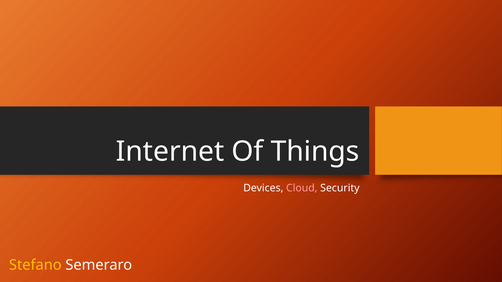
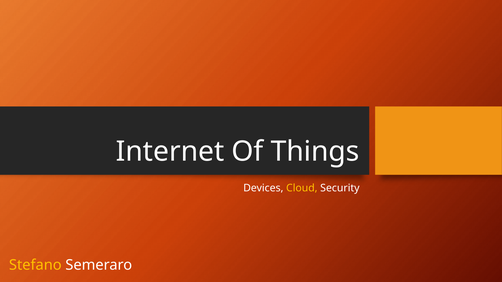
Cloud colour: pink -> yellow (302, 188)
